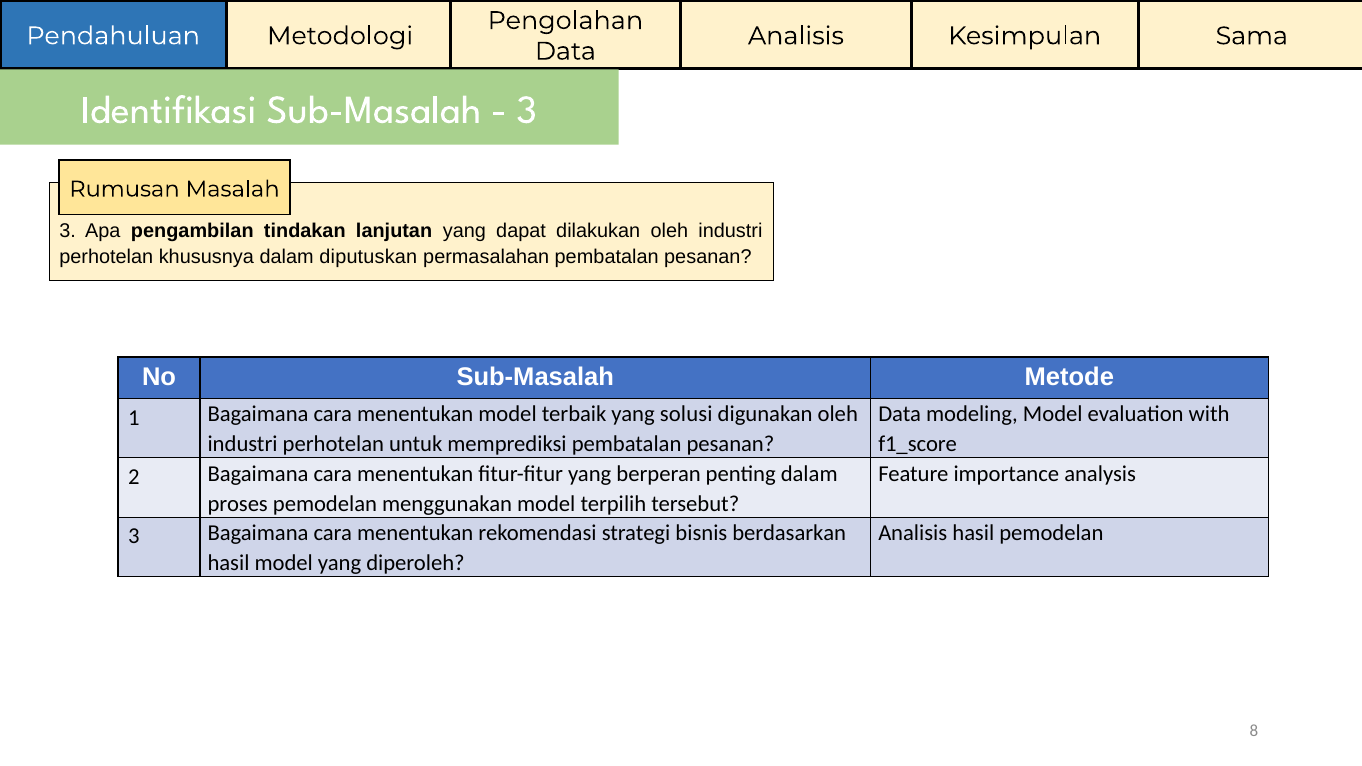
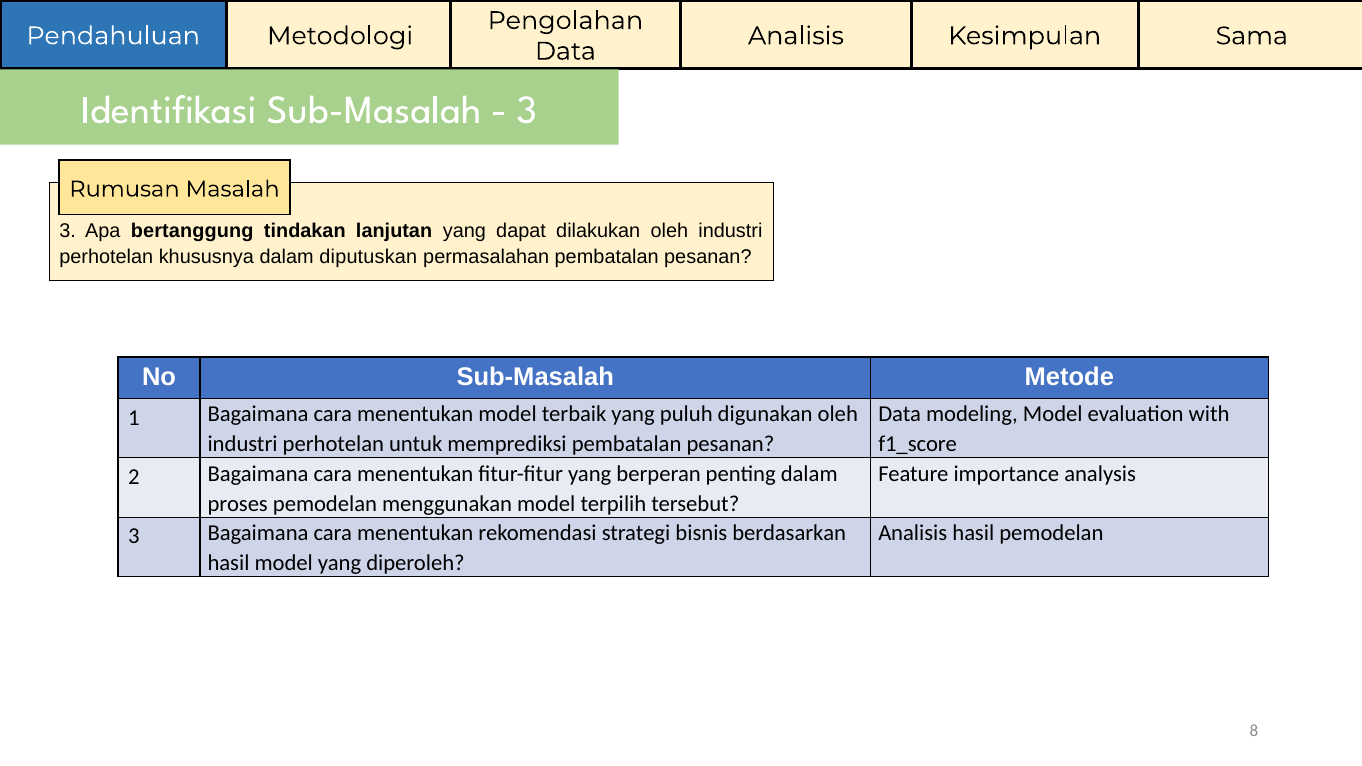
pengambilan: pengambilan -> bertanggung (192, 231)
solusi: solusi -> puluh (686, 415)
